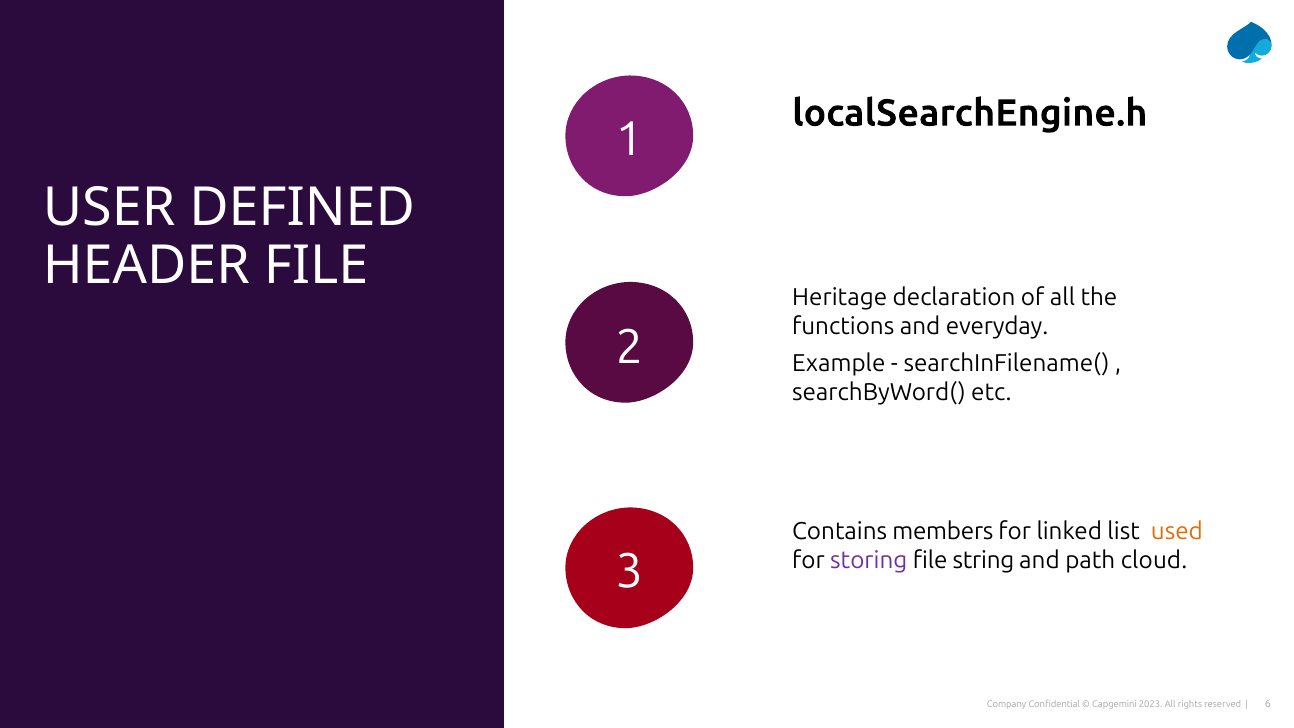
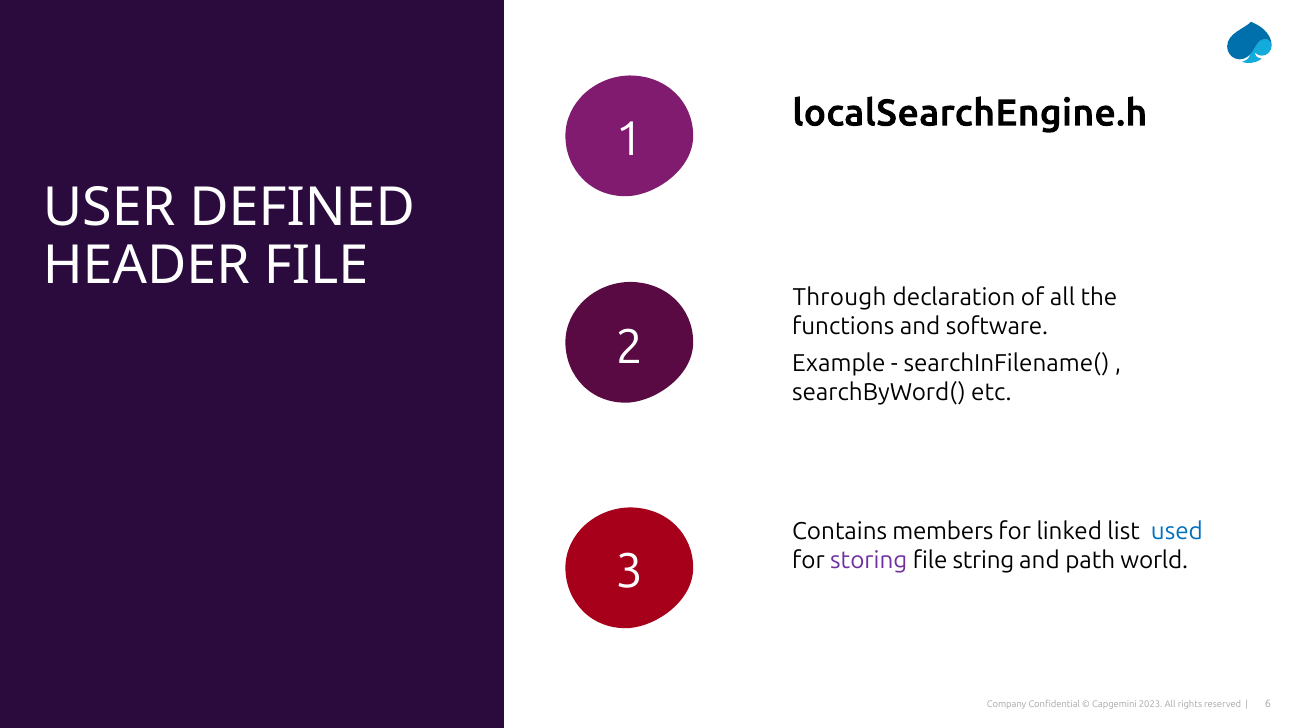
Heritage: Heritage -> Through (840, 297)
everyday: everyday -> software (997, 327)
used colour: orange -> blue (1177, 531)
cloud: cloud -> world (1154, 560)
